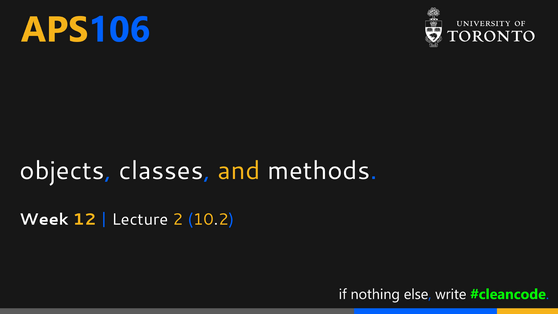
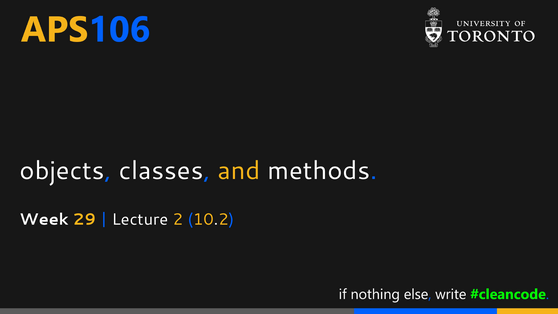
12: 12 -> 29 (85, 219)
